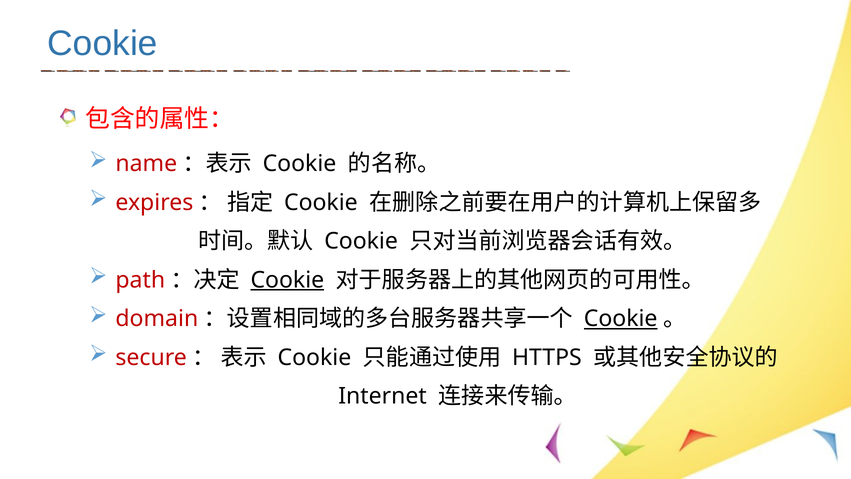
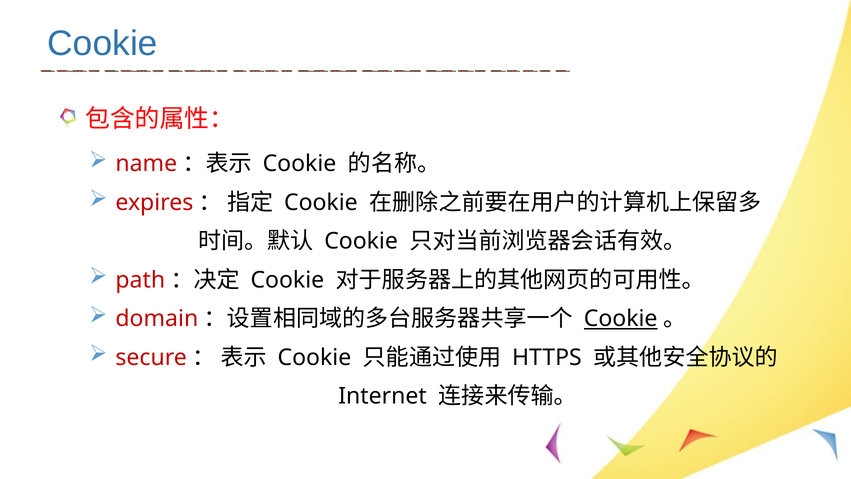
Cookie underline: present -> none (287, 280)
